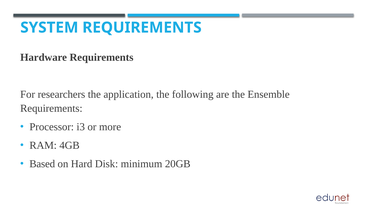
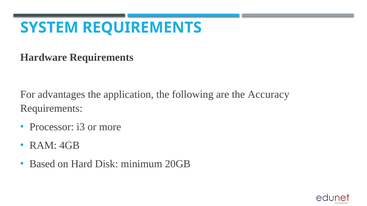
researchers: researchers -> advantages (61, 95)
Ensemble: Ensemble -> Accuracy (269, 95)
